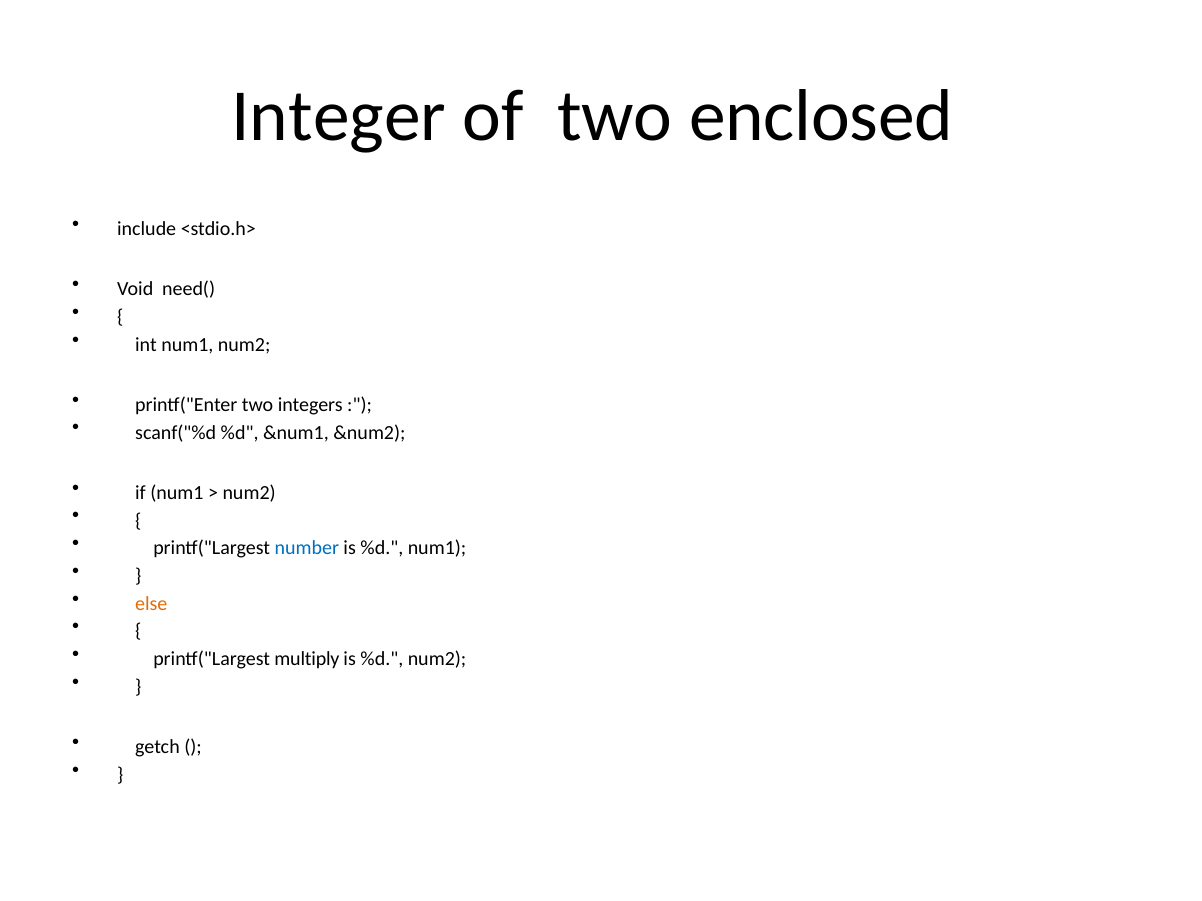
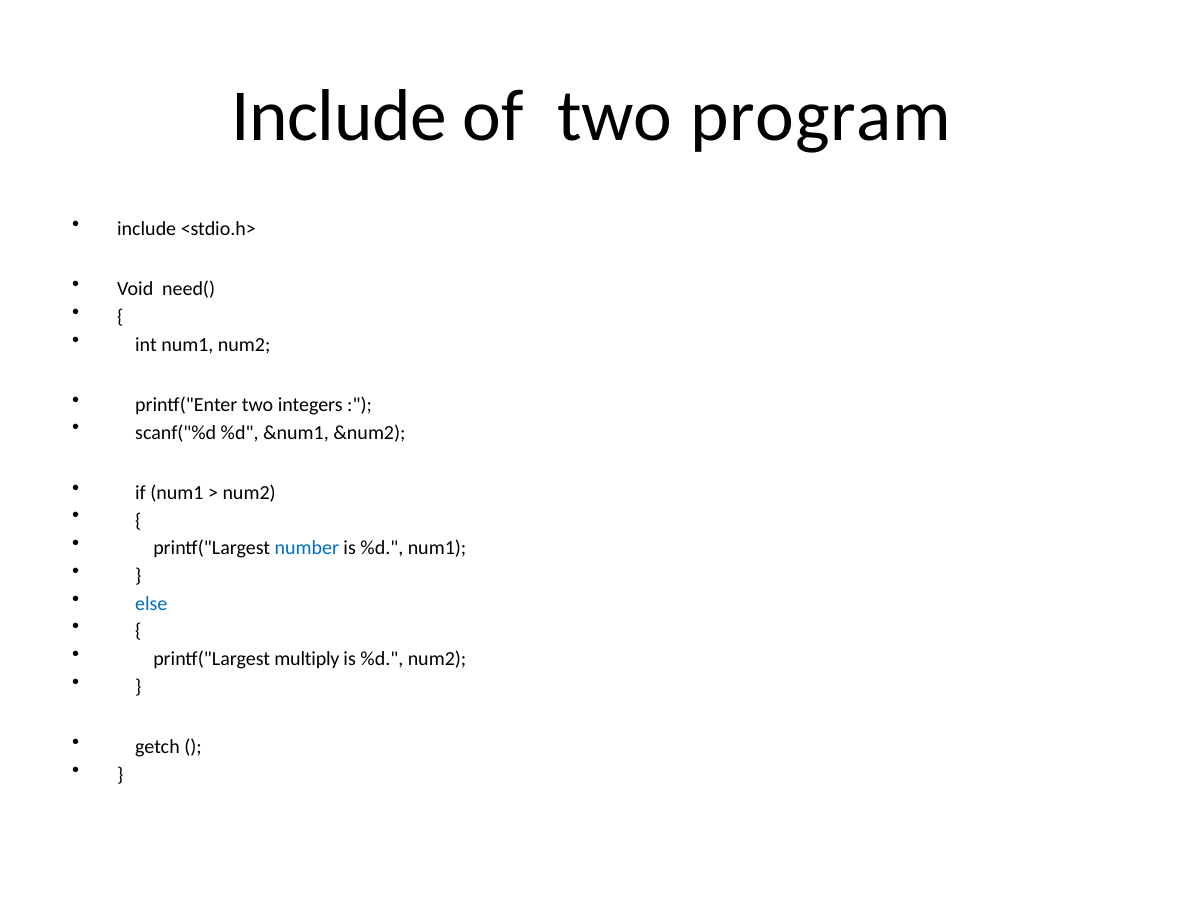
Integer: Integer -> Include (339, 116)
enclosed: enclosed -> program (821, 116)
else colour: orange -> blue (151, 604)
